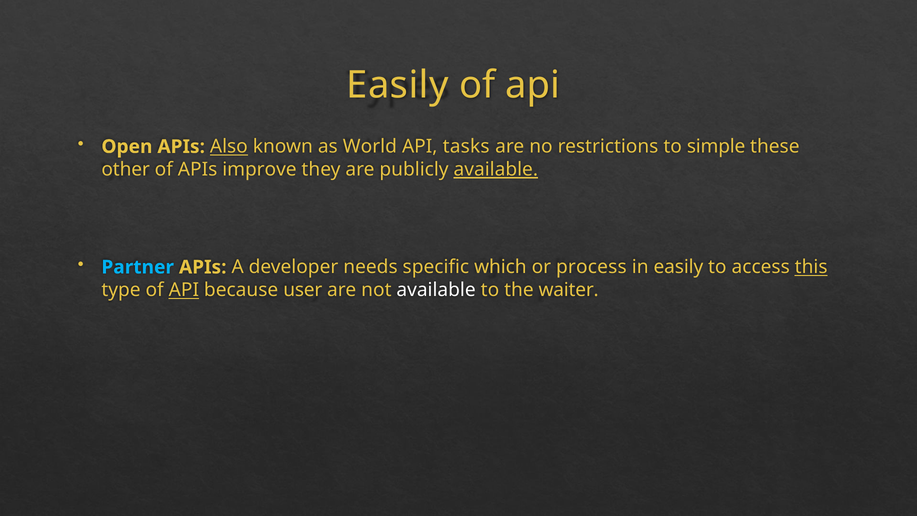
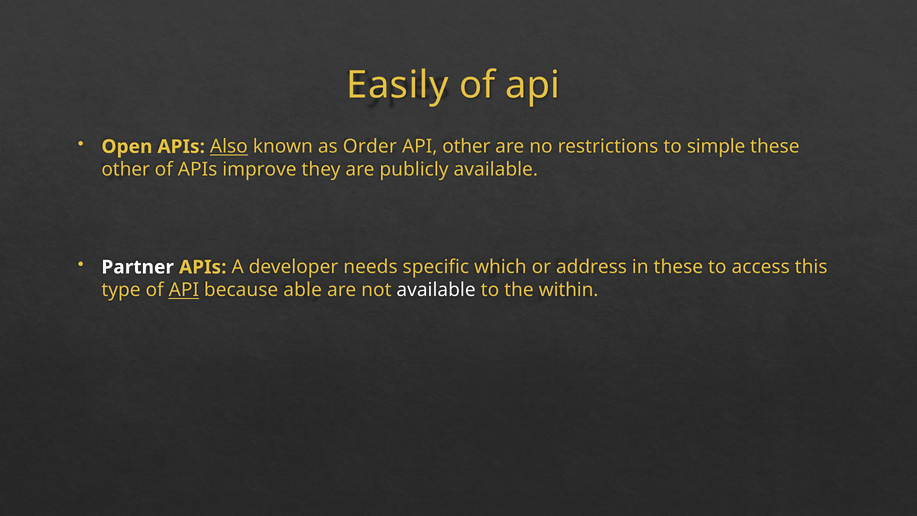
World: World -> Order (370, 147)
API tasks: tasks -> other (466, 147)
available underline: present -> none (496, 170)
Partner colour: light blue -> white (138, 267)
process: process -> address (591, 267)
in easily: easily -> these (678, 267)
this underline: present -> none (811, 267)
user: user -> able (303, 290)
waiter: waiter -> within (569, 290)
